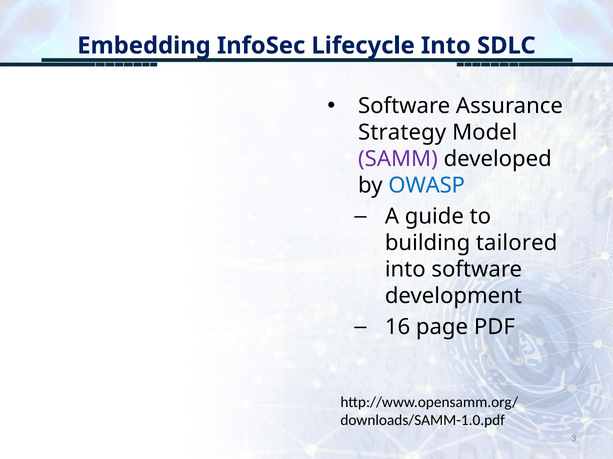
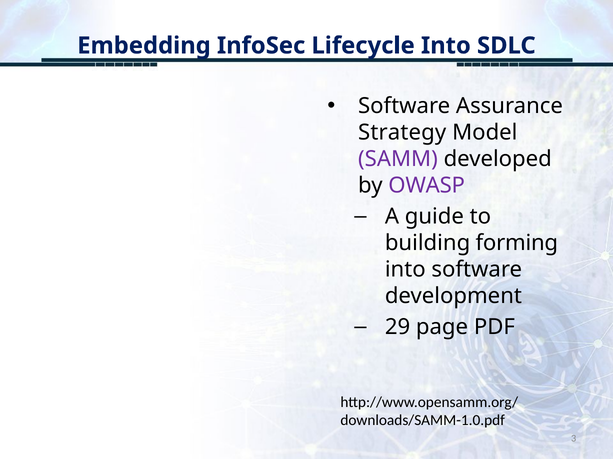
OWASP colour: blue -> purple (427, 186)
tailored: tailored -> forming (517, 243)
16: 16 -> 29 (398, 328)
